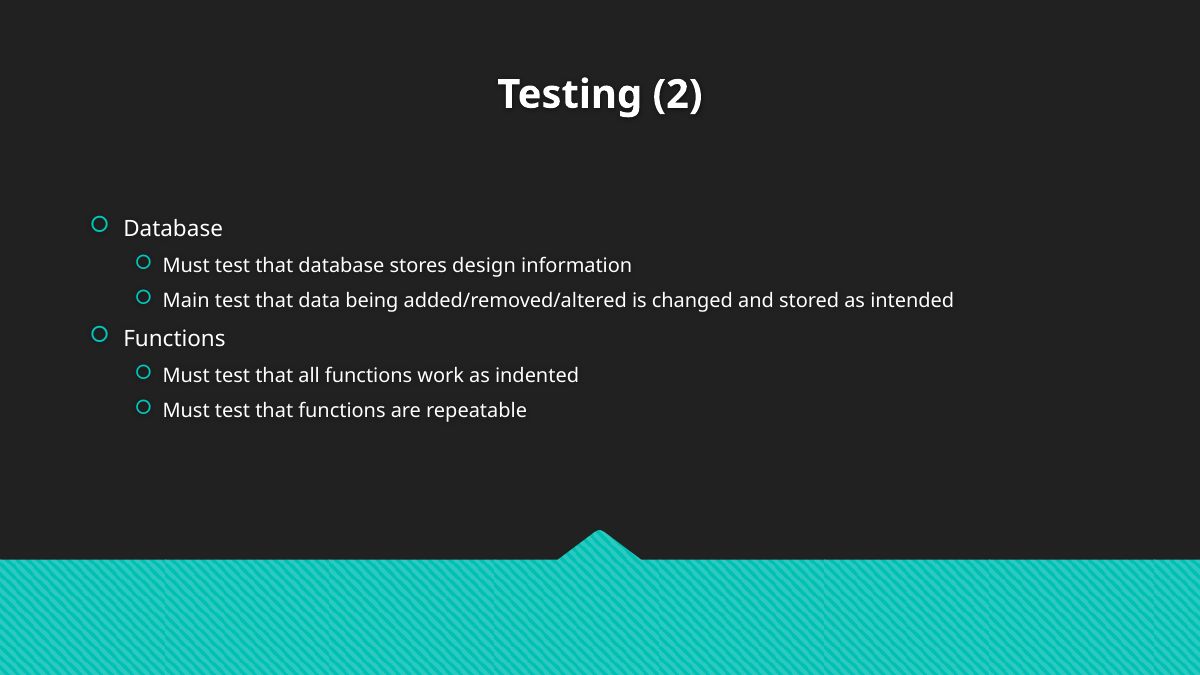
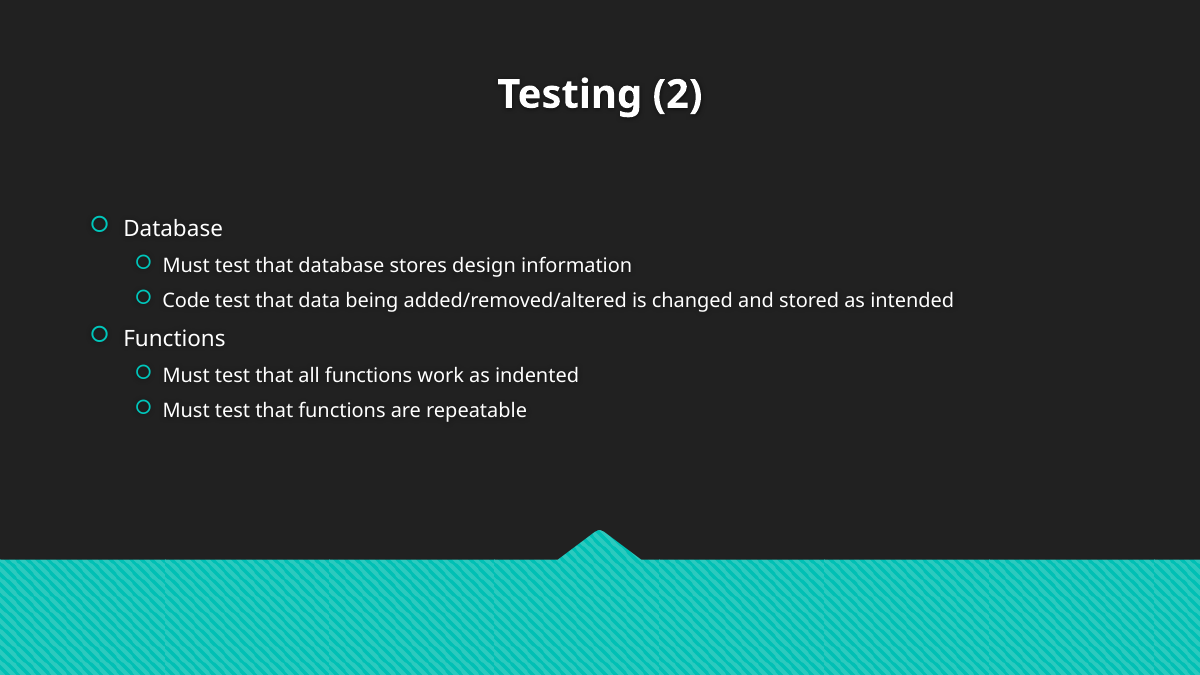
Main: Main -> Code (186, 301)
